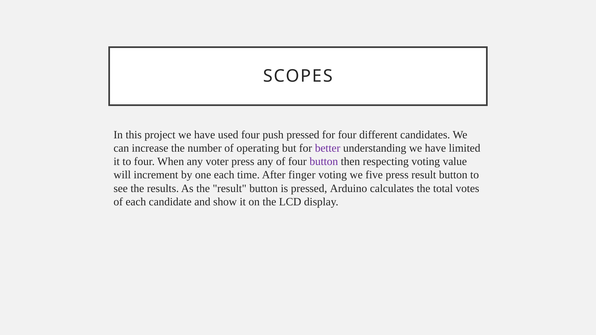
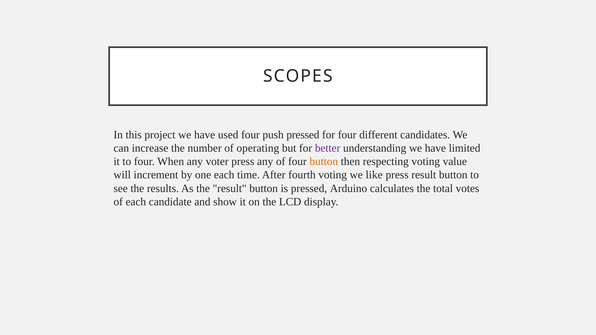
button colour: purple -> orange (324, 162)
finger: finger -> fourth (302, 175)
five: five -> like (374, 175)
